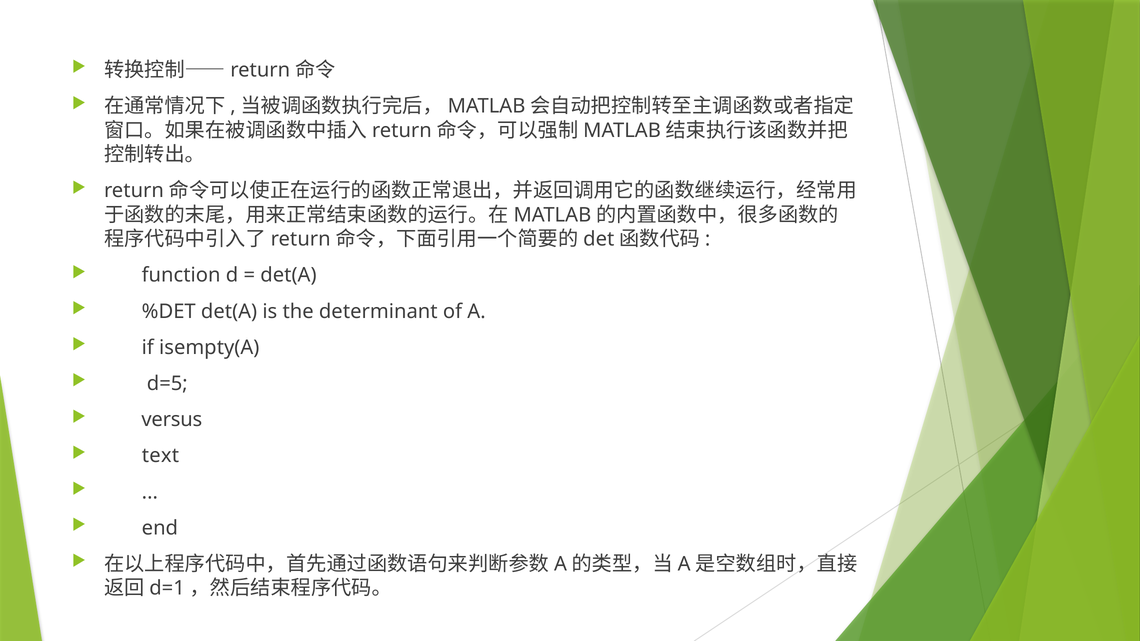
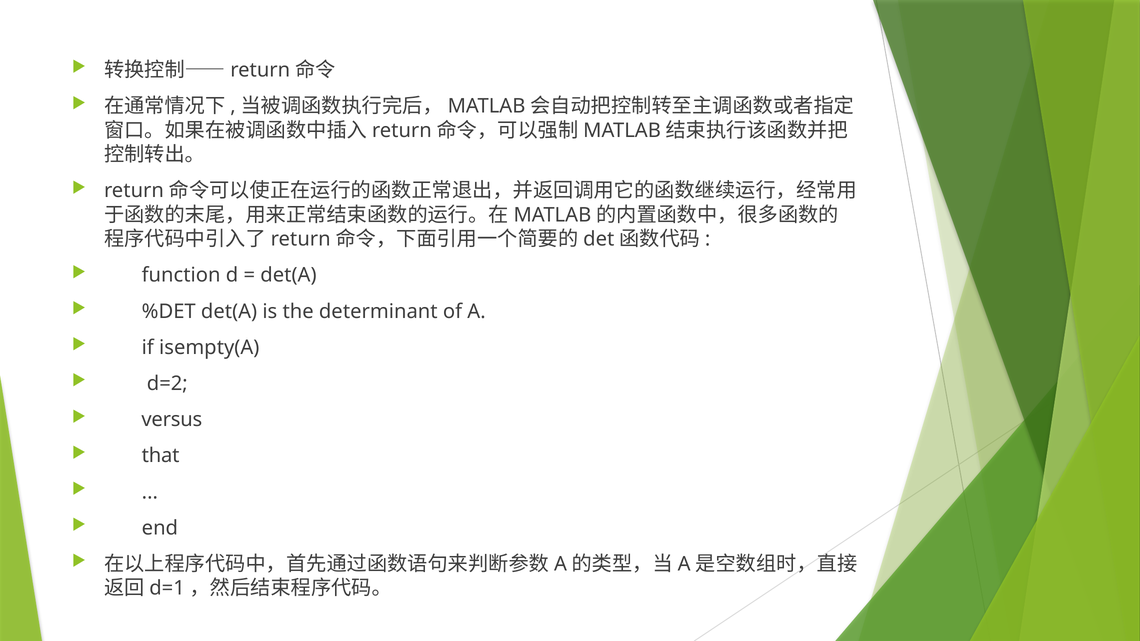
d=5: d=5 -> d=2 (167, 384)
text: text -> that (161, 456)
